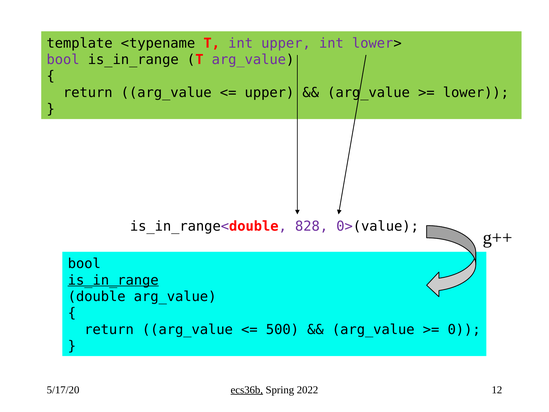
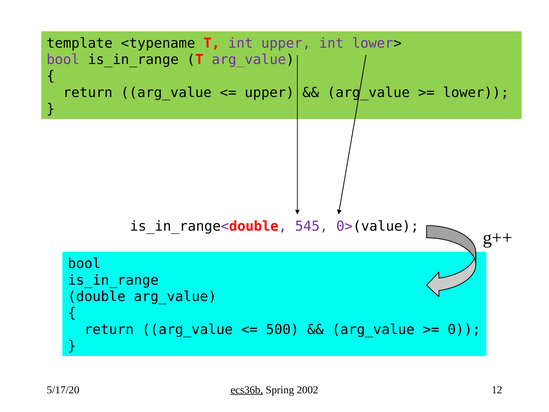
828: 828 -> 545 (312, 226)
is_in_range underline: present -> none (113, 280)
2022: 2022 -> 2002 (308, 390)
